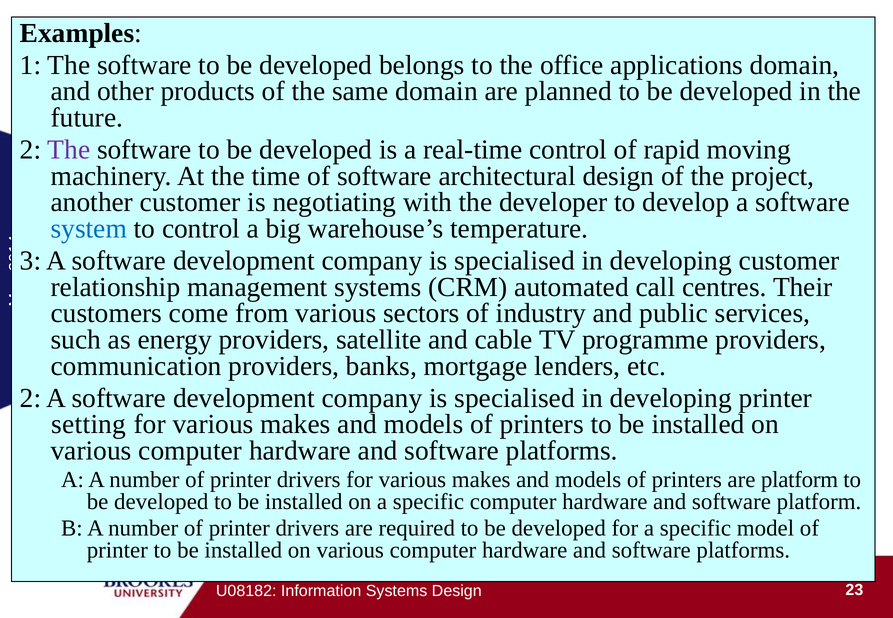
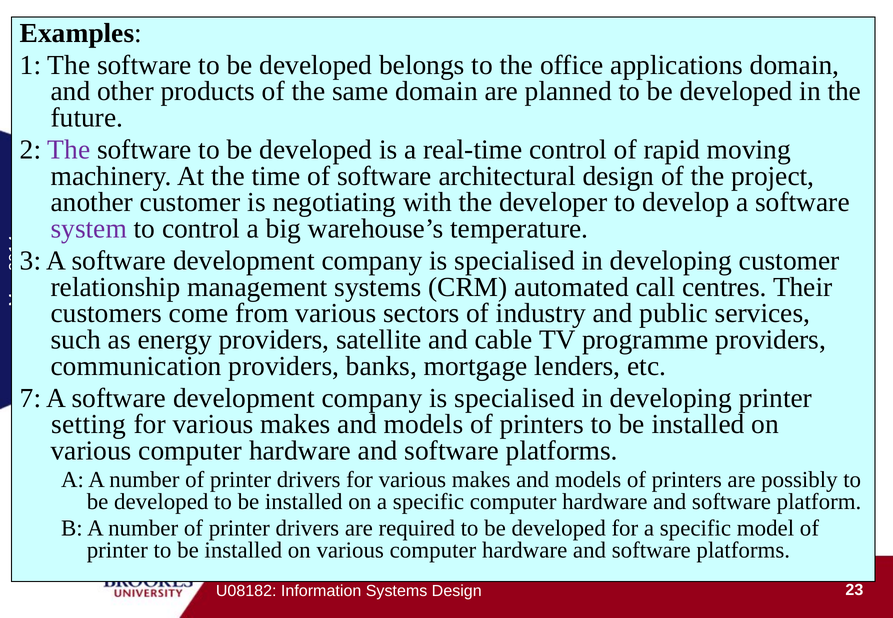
system colour: blue -> purple (89, 229)
2: 2 -> 7 (31, 398)
are platform: platform -> possibly (799, 480)
